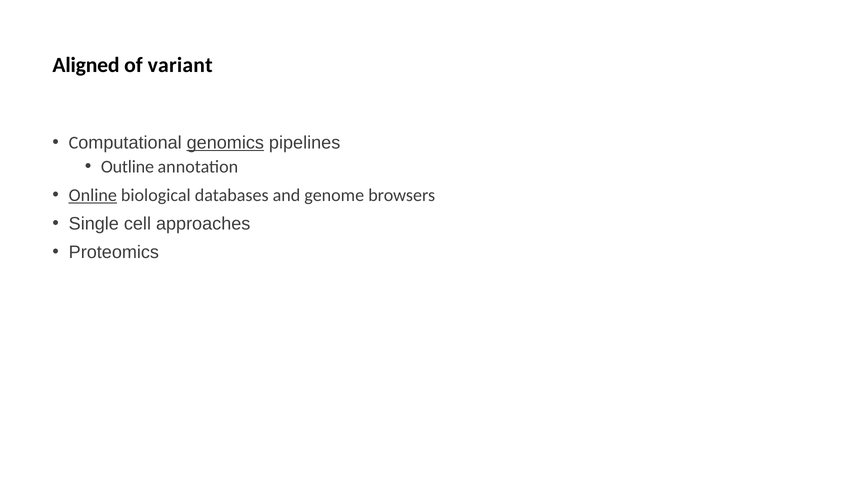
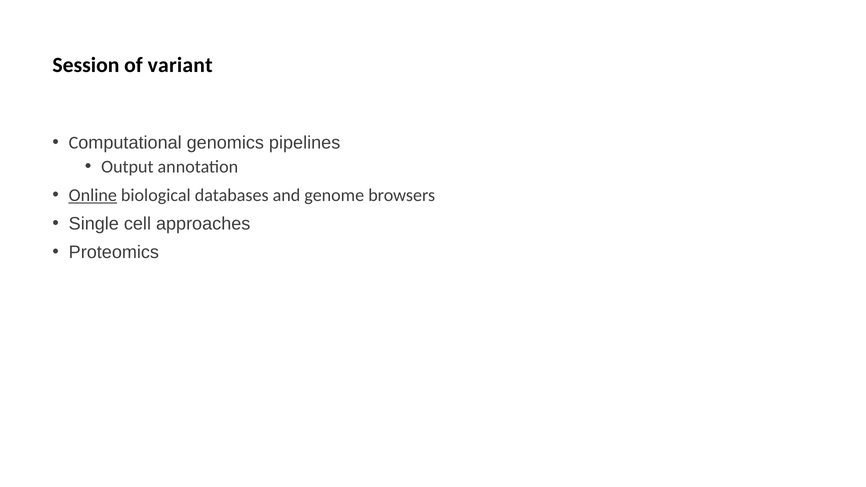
Aligned: Aligned -> Session (86, 65)
genomics underline: present -> none (225, 143)
Outline: Outline -> Output (127, 167)
